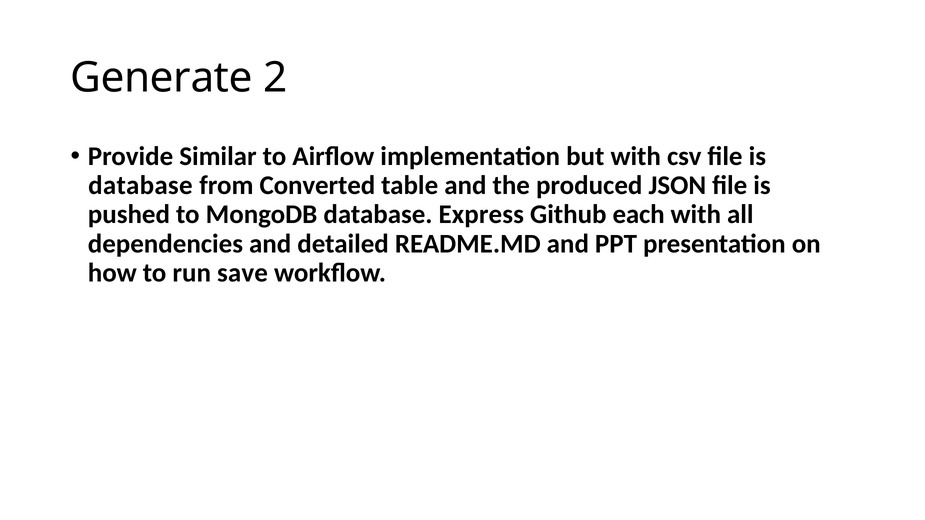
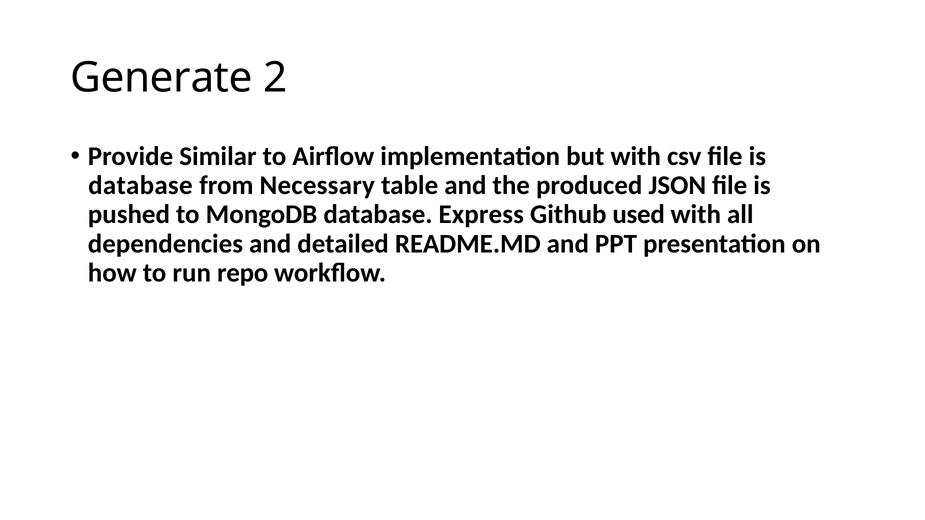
Converted: Converted -> Necessary (317, 186)
each: each -> used (639, 215)
save: save -> repo (243, 273)
